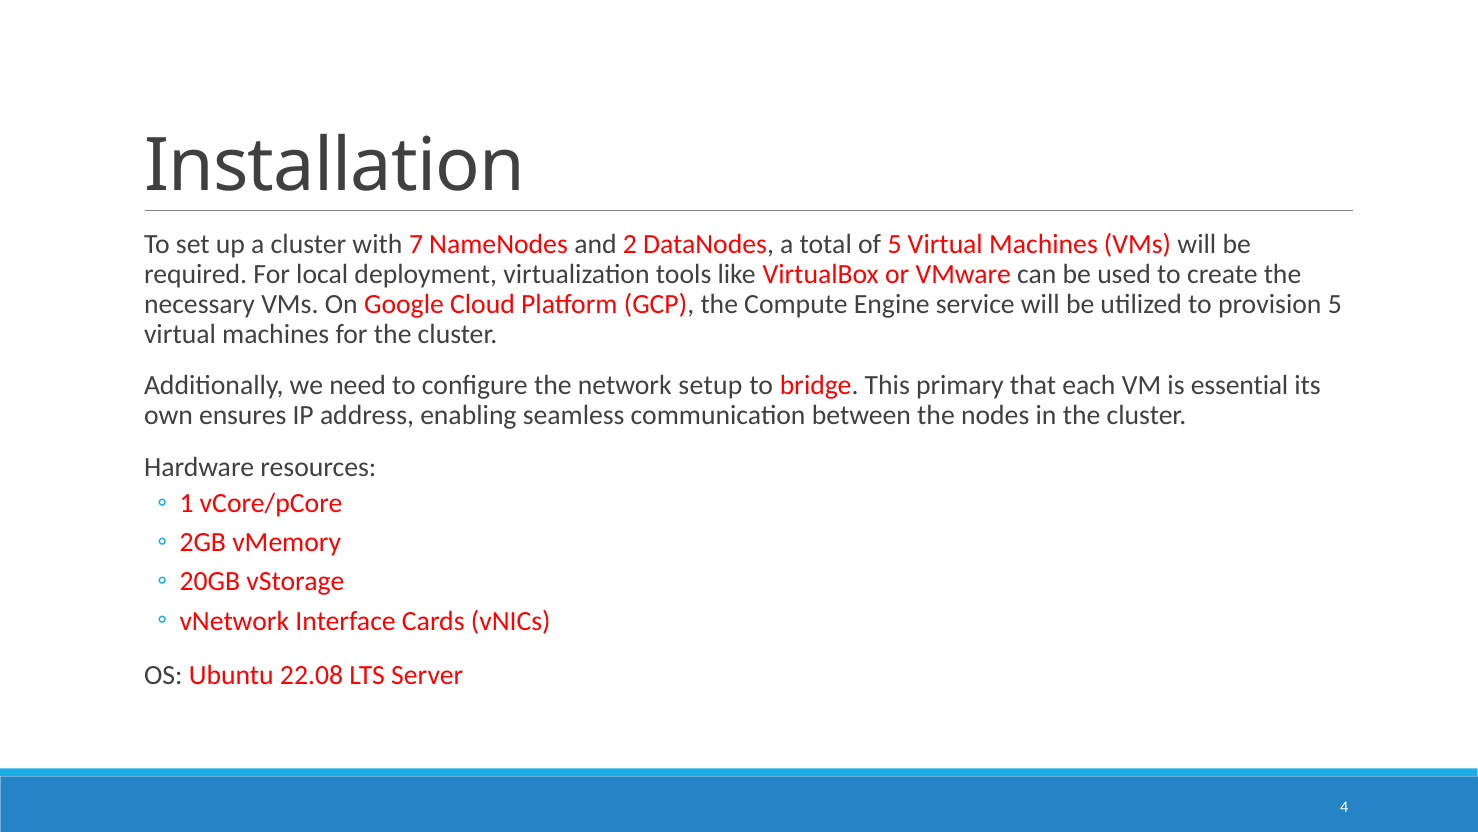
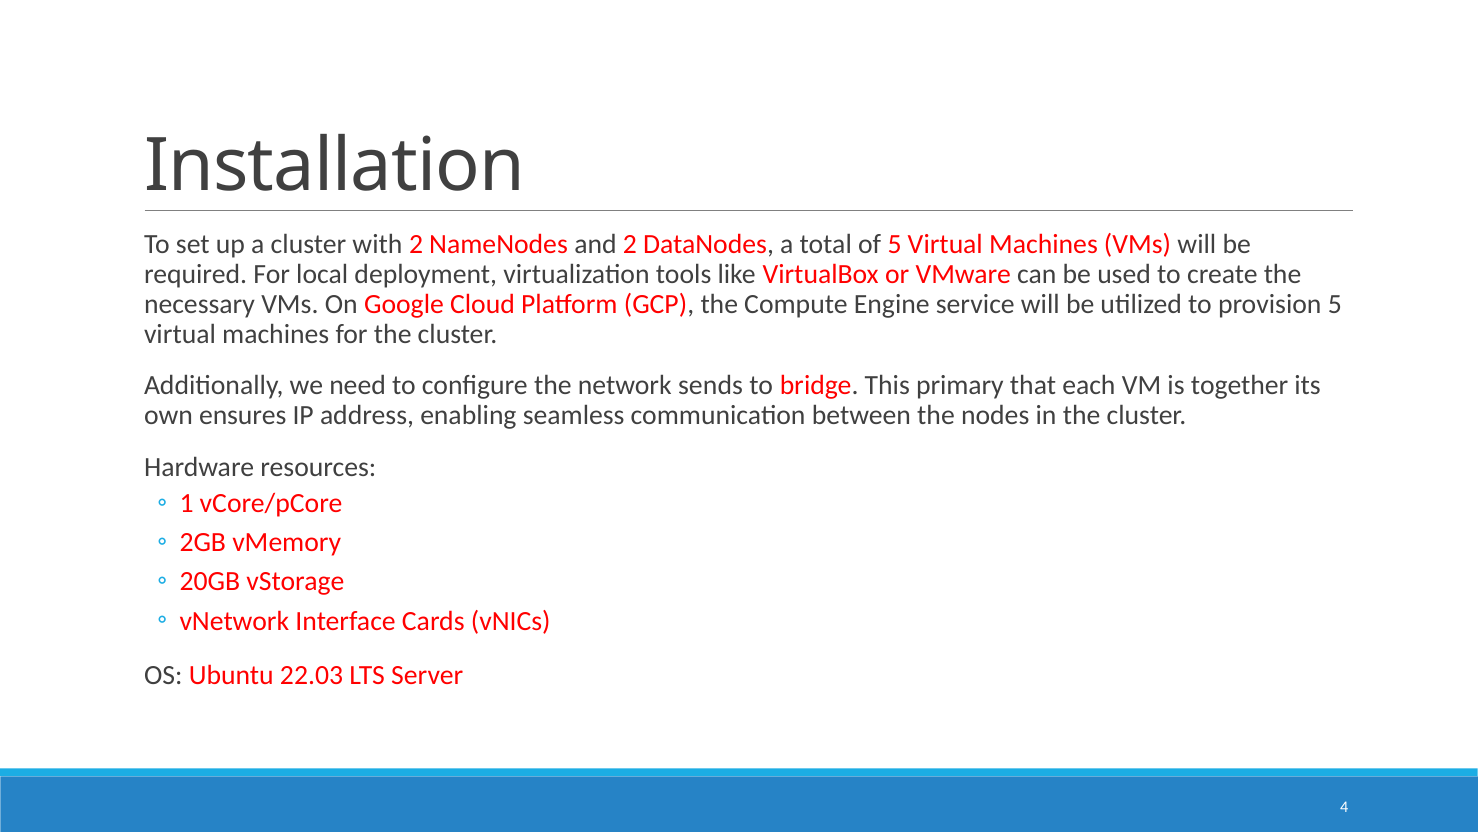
with 7: 7 -> 2 (416, 244)
setup: setup -> sends (711, 385)
essential: essential -> together (1240, 385)
22.08: 22.08 -> 22.03 (312, 675)
